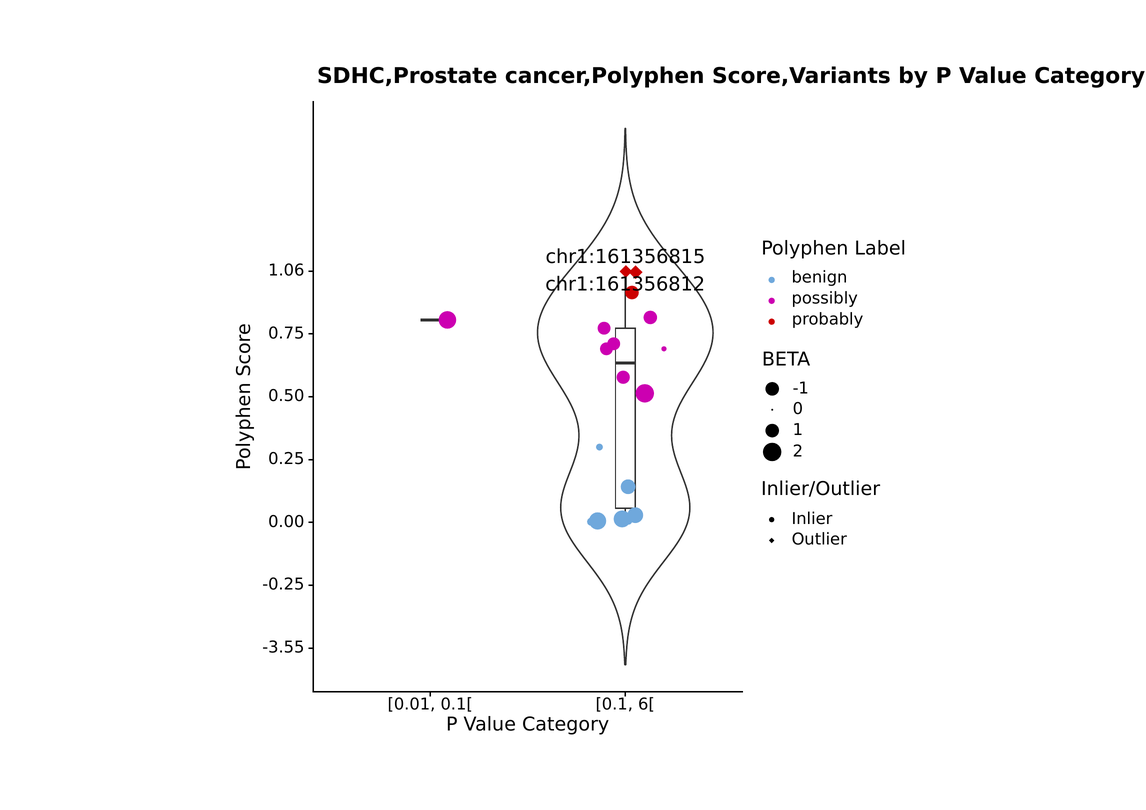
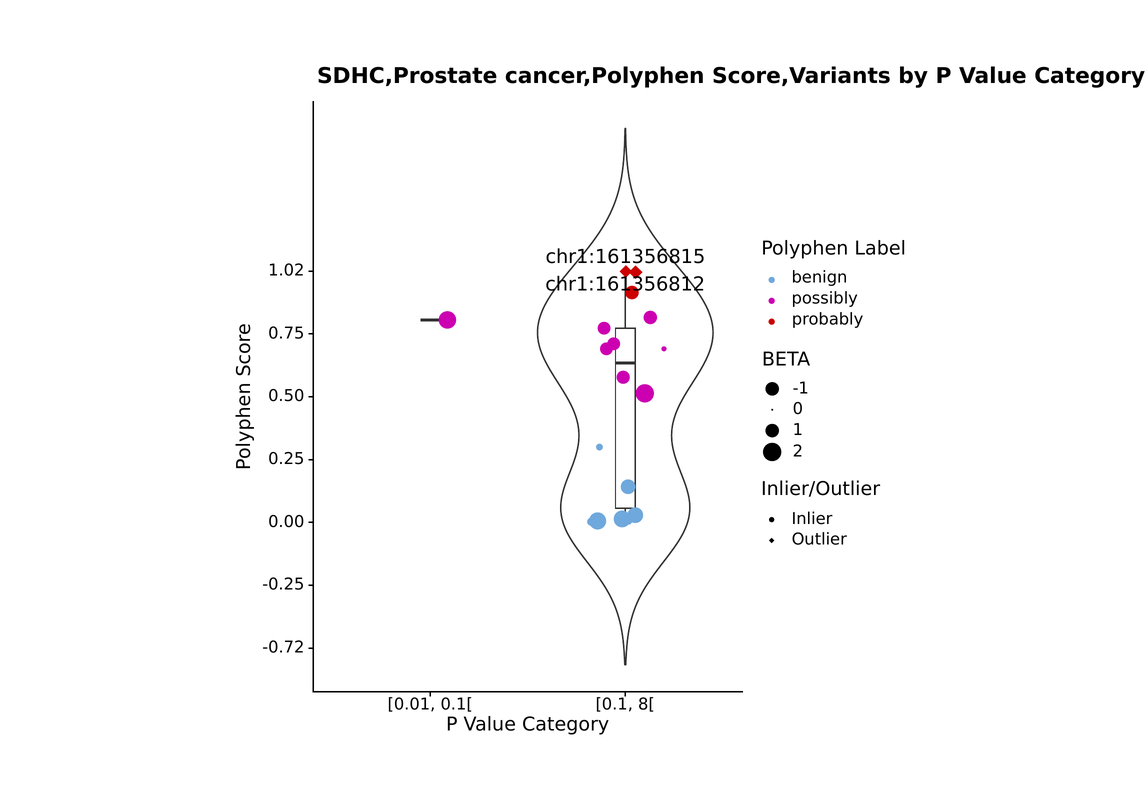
1.06: 1.06 -> 1.02 (286, 270)
-3.55: -3.55 -> -0.72 (283, 647)
6[: 6[ -> 8[ (646, 705)
